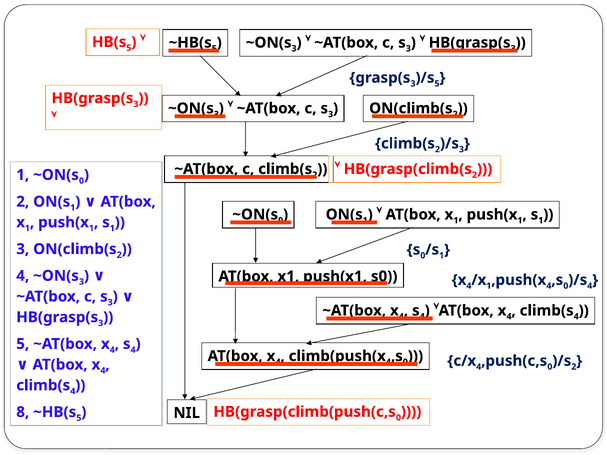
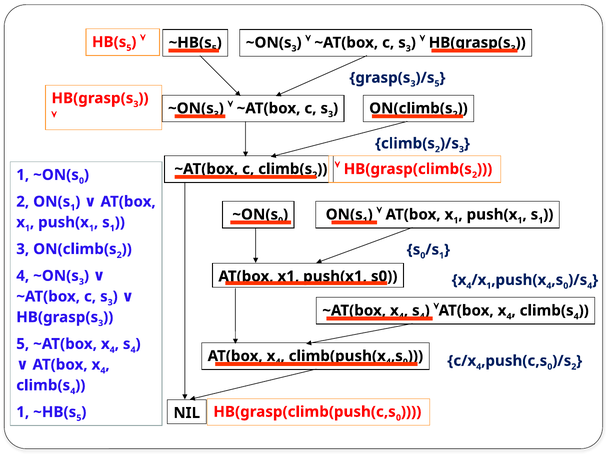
8: 8 -> 1 (23, 412)
